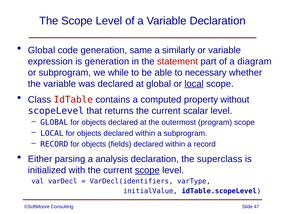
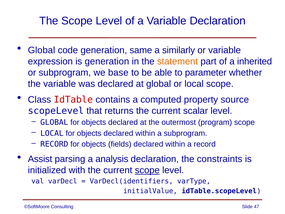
statement colour: red -> orange (177, 61)
diagram: diagram -> inherited (255, 61)
while: while -> base (118, 73)
necessary: necessary -> parameter (206, 73)
local underline: present -> none (194, 84)
without: without -> source (235, 99)
Either: Either -> Assist (40, 159)
superclass: superclass -> constraints (220, 159)
